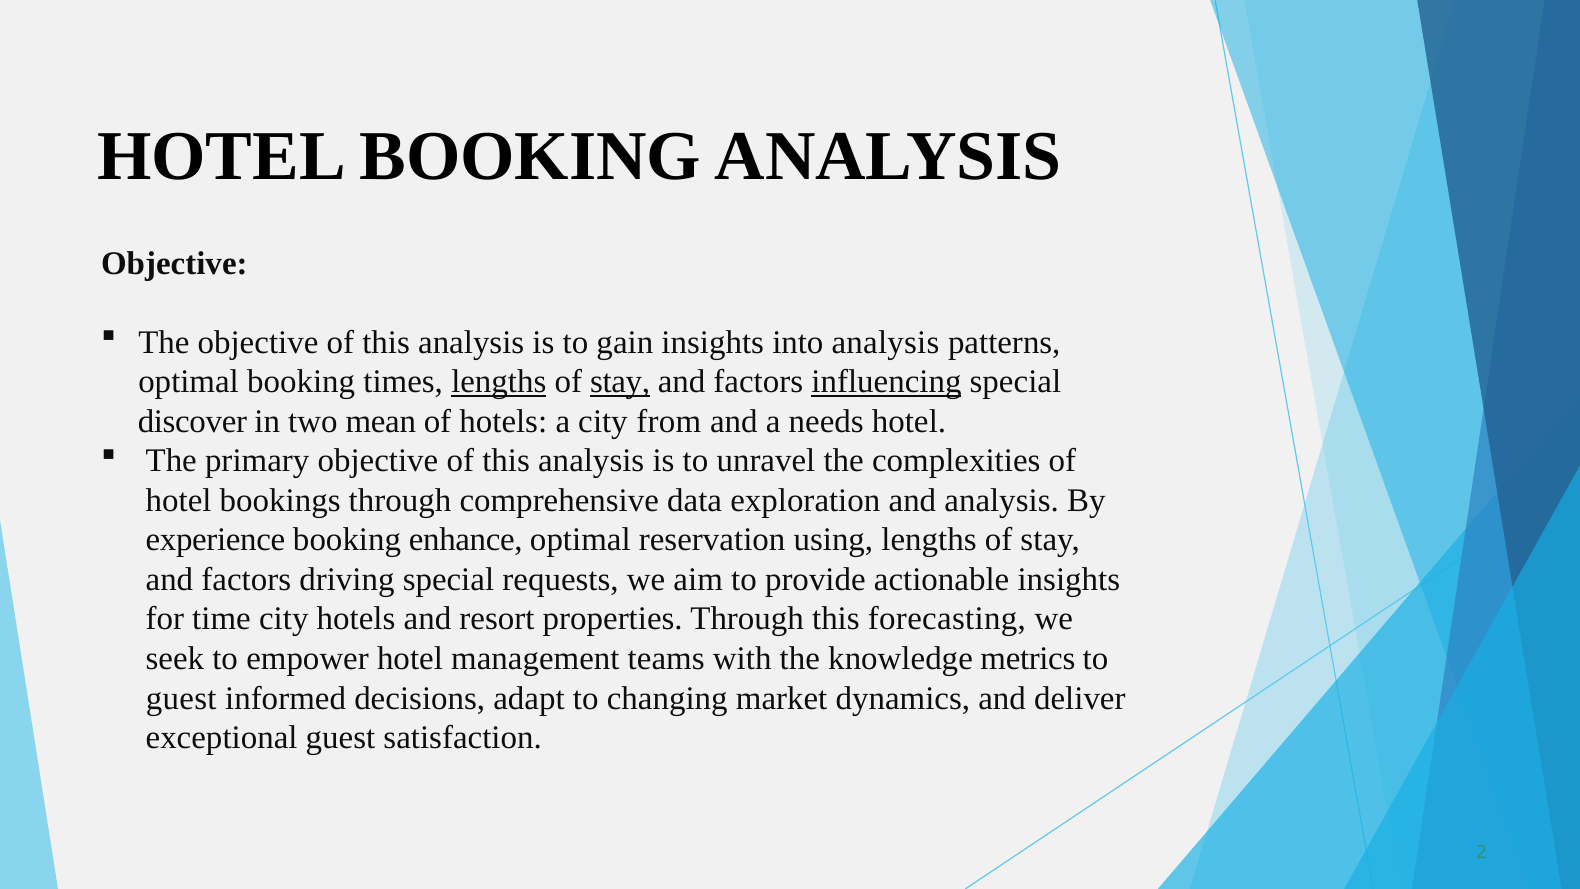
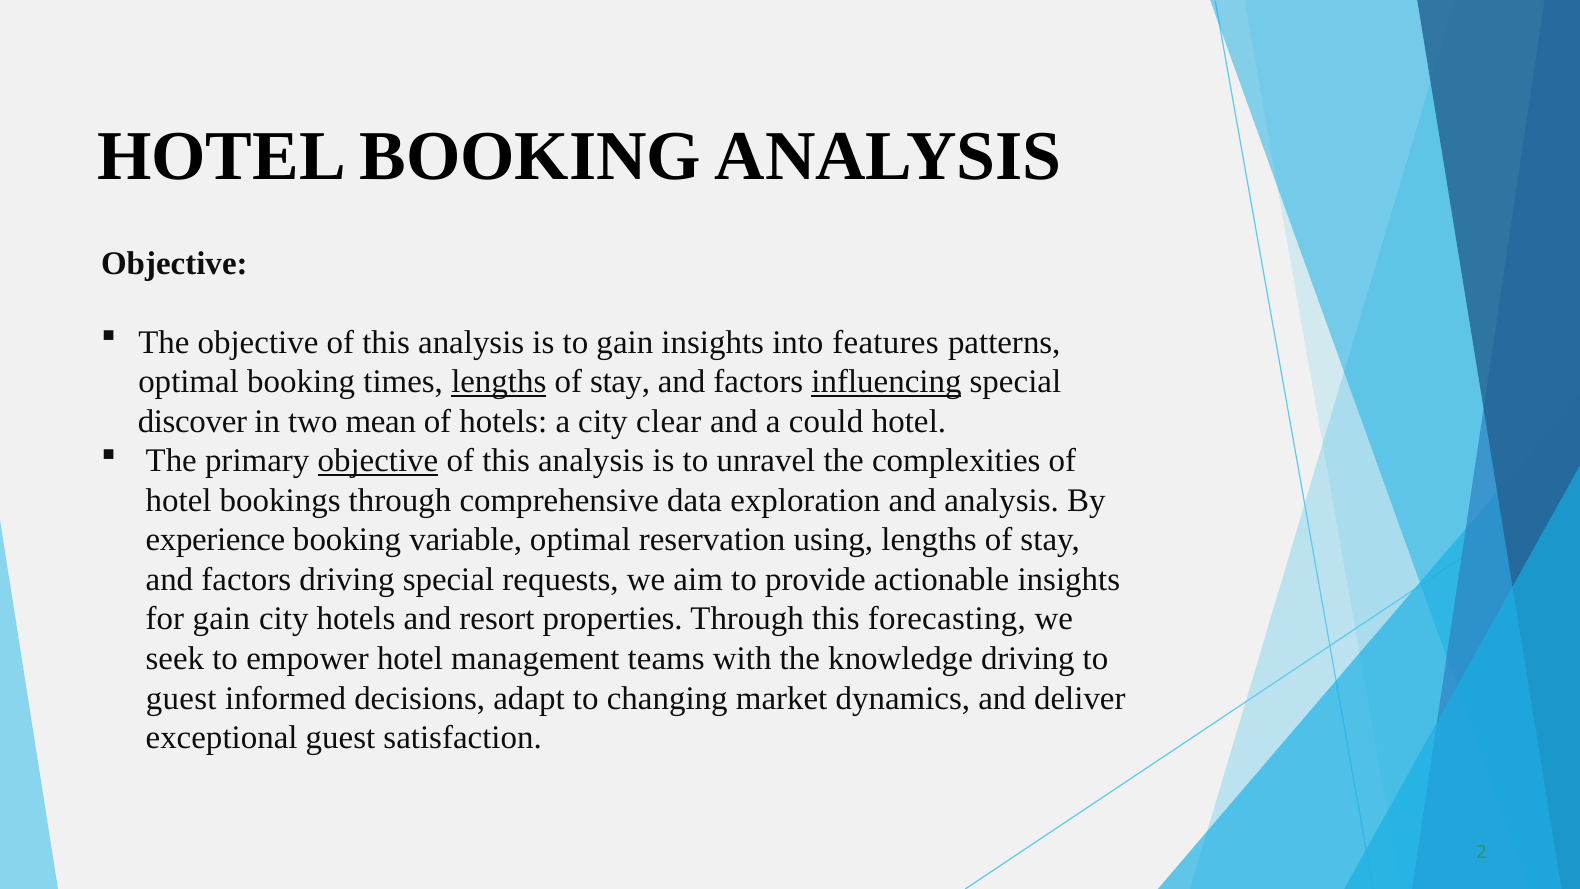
into analysis: analysis -> features (886, 342)
stay underline: present -> none (620, 382)
from: from -> clear (669, 421)
needs: needs -> could (826, 421)
objective underline: none -> present (378, 461)
enhance: enhance -> variable (466, 540)
for time: time -> gain (221, 619)
knowledge metrics: metrics -> driving (1028, 658)
